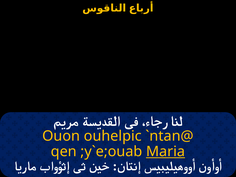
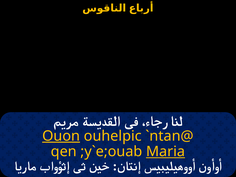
Ouon underline: none -> present (61, 136)
